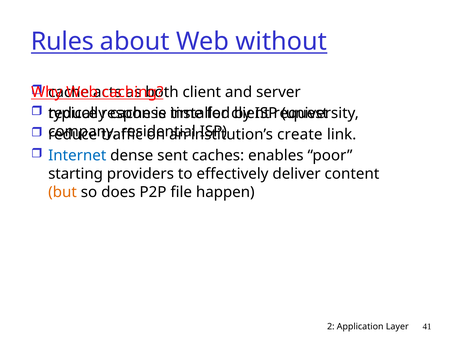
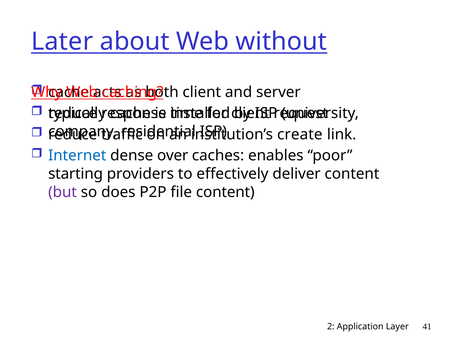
Rules: Rules -> Later (62, 42)
sent: sent -> over (173, 156)
but colour: orange -> purple (63, 192)
file happen: happen -> content (225, 192)
